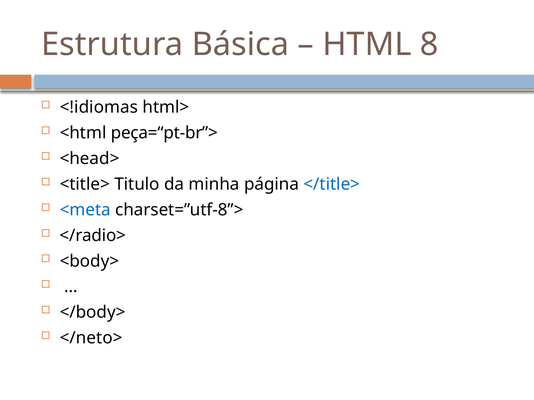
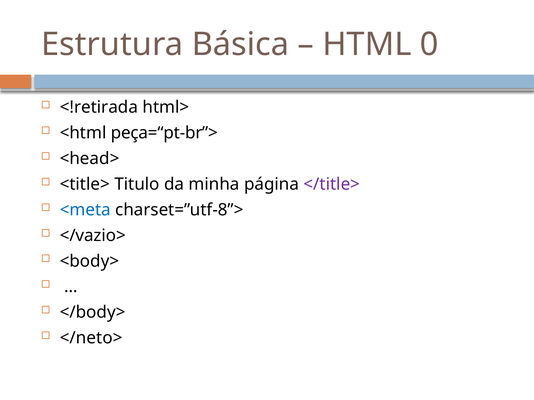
8: 8 -> 0 (429, 45)
<!idiomas: <!idiomas -> <!retirada (99, 108)
</title> colour: blue -> purple (332, 184)
</radio>: </radio> -> </vazio> (93, 236)
